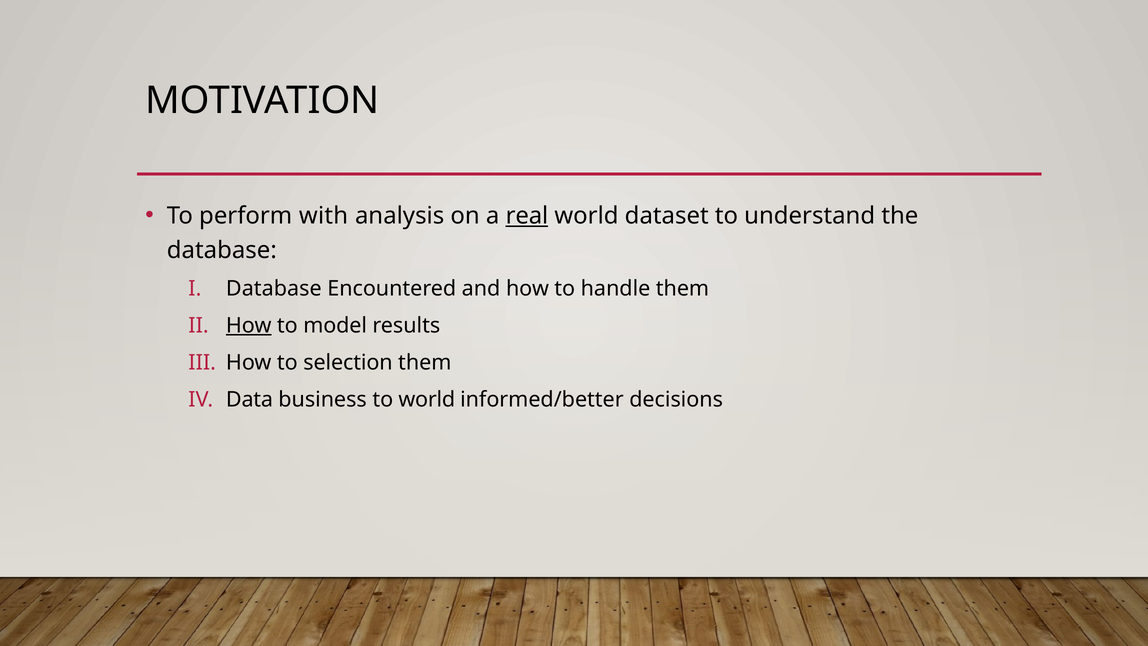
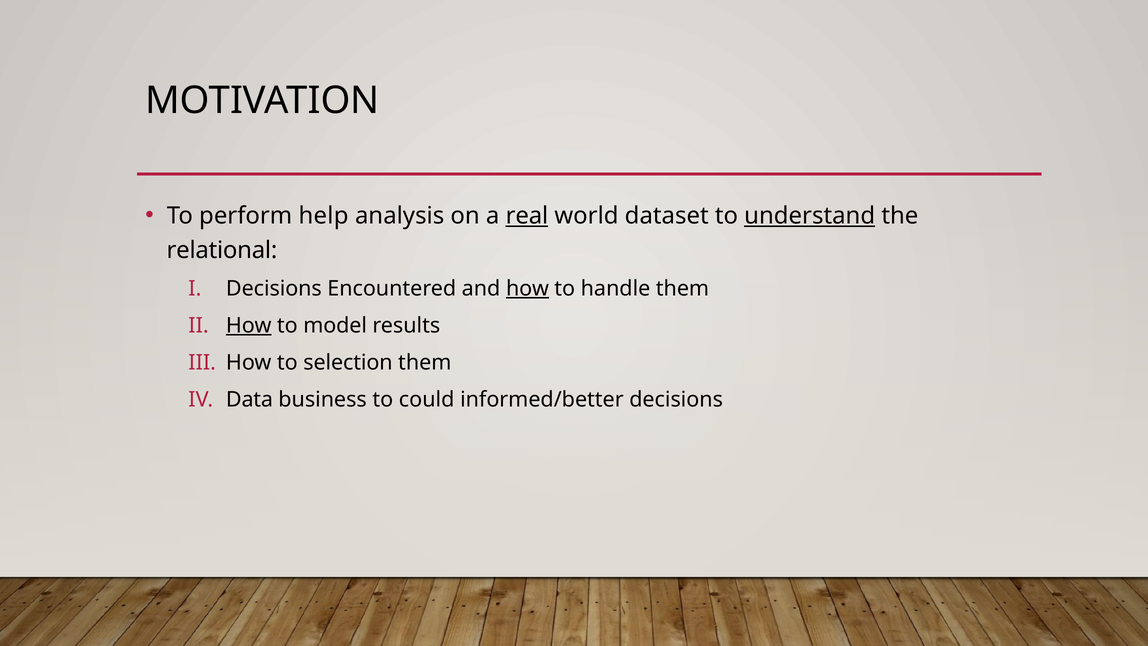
with: with -> help (324, 216)
understand underline: none -> present (810, 216)
database: database -> relational (222, 250)
Database: Database -> Decisions (274, 289)
how underline: none -> present (527, 289)
to world: world -> could (427, 399)
